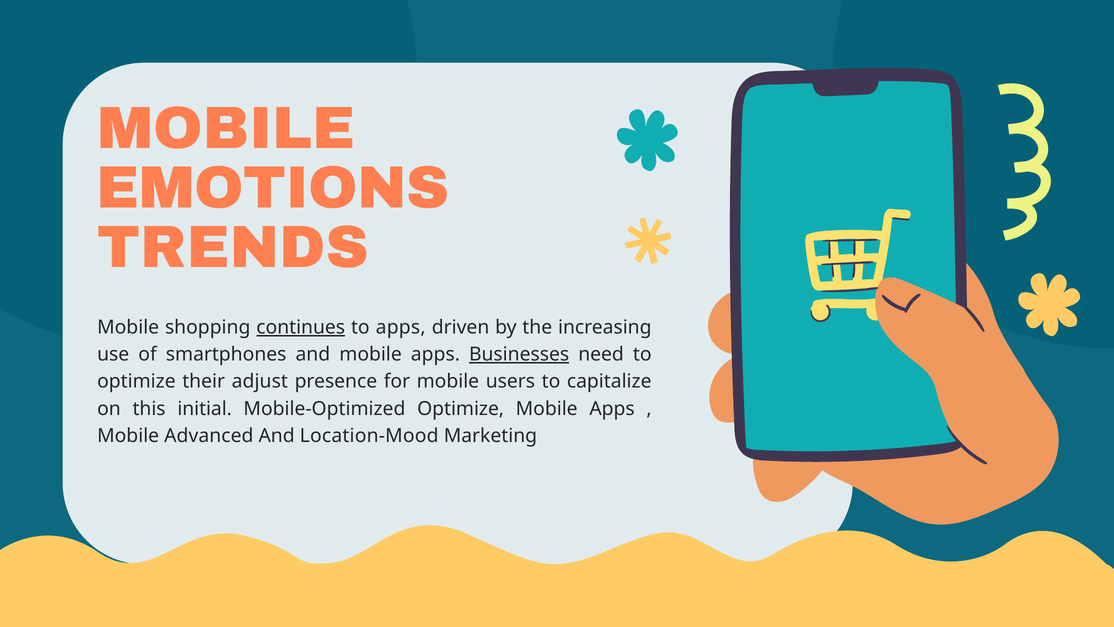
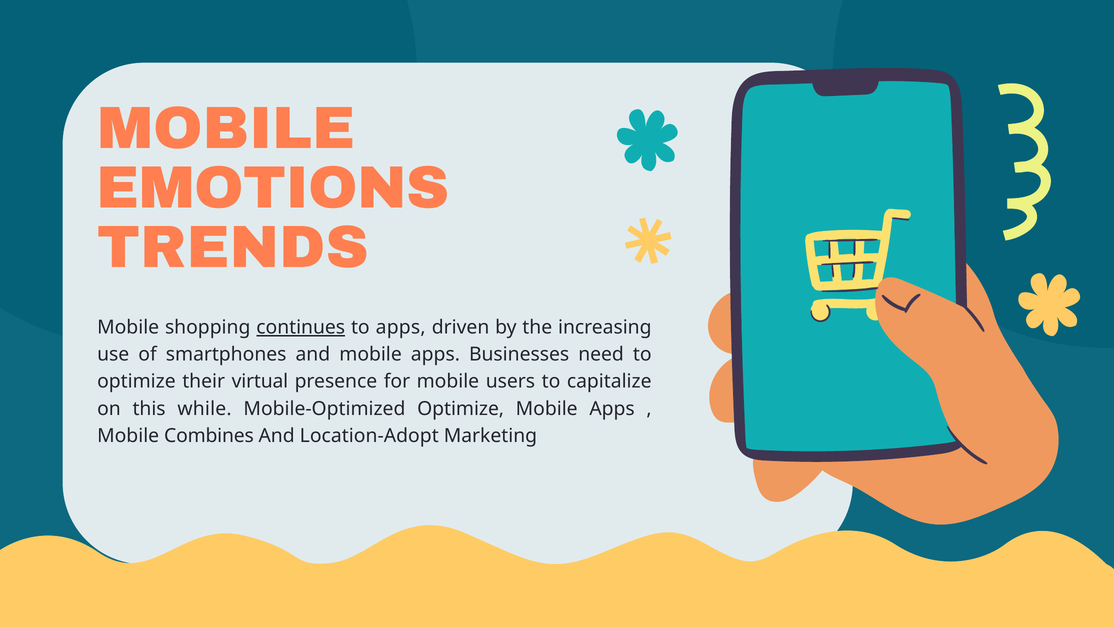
Businesses underline: present -> none (519, 354)
adjust: adjust -> virtual (260, 381)
initial: initial -> while (205, 408)
Advanced: Advanced -> Combines (209, 435)
Location-Mood: Location-Mood -> Location-Adopt (369, 435)
